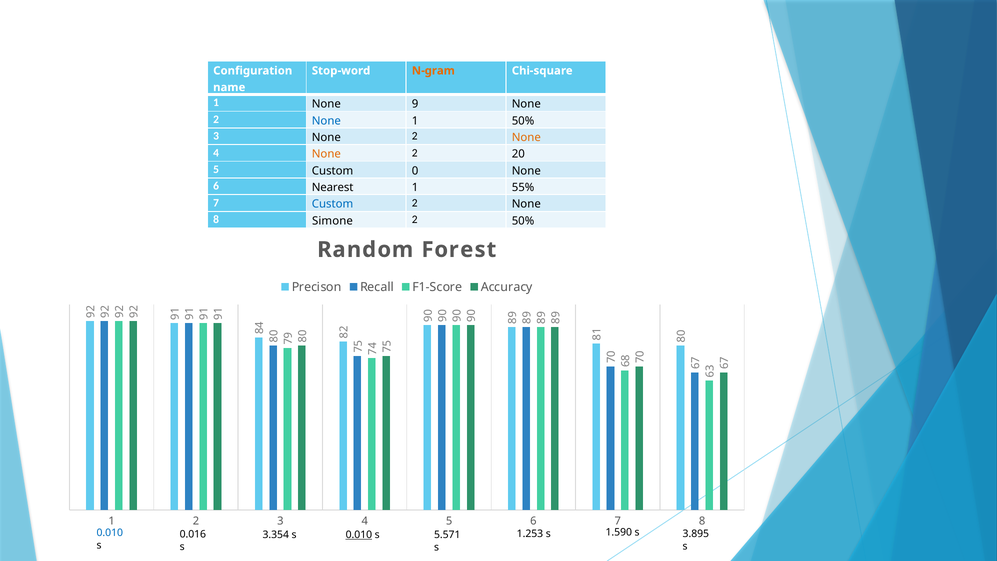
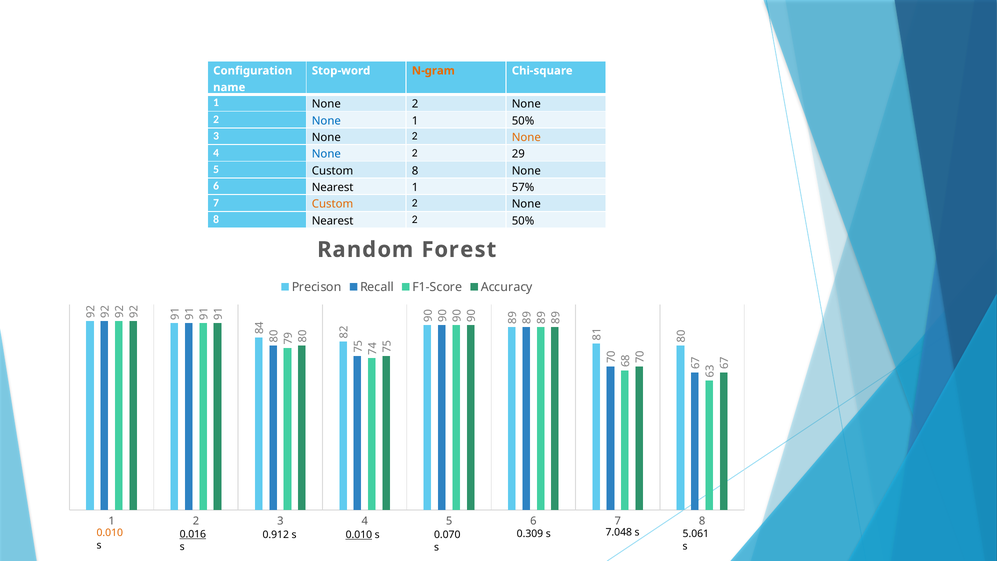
1 None 9: 9 -> 2 (415, 104)
None colour: orange -> blue (326, 154)
20: 20 -> 29 (518, 154)
Custom 0: 0 -> 8 (415, 171)
55%: 55% -> 57% (523, 187)
Custom colour: blue -> orange (333, 204)
8 Simone: Simone -> Nearest (333, 221)
0.010 colour: blue -> orange (110, 533)
1.253: 1.253 -> 0.309 (530, 534)
1.590: 1.590 -> 7.048 (619, 532)
3.895: 3.895 -> 5.061 (696, 534)
0.016 underline: none -> present (193, 534)
3.354: 3.354 -> 0.912 (276, 535)
5.571: 5.571 -> 0.070 (447, 535)
